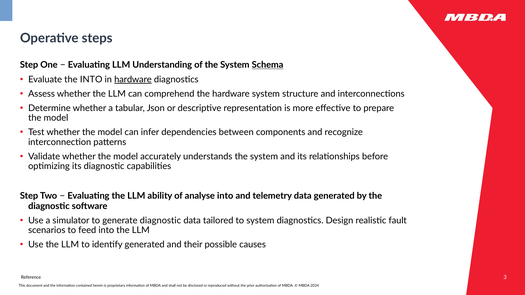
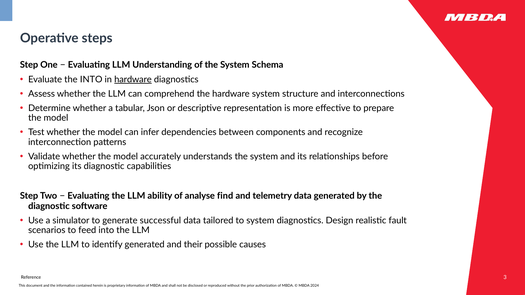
Schema underline: present -> none (268, 65)
analyse into: into -> find (225, 196)
generate diagnostic: diagnostic -> successful (160, 221)
